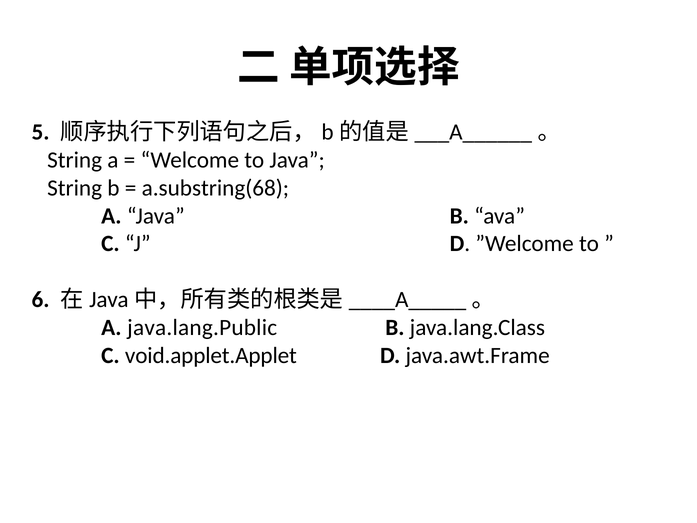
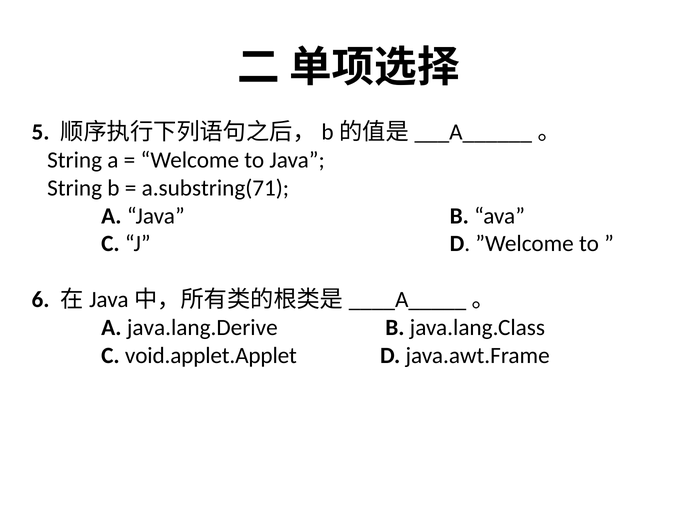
a.substring(68: a.substring(68 -> a.substring(71 (215, 188)
java.lang.Public: java.lang.Public -> java.lang.Derive (202, 327)
